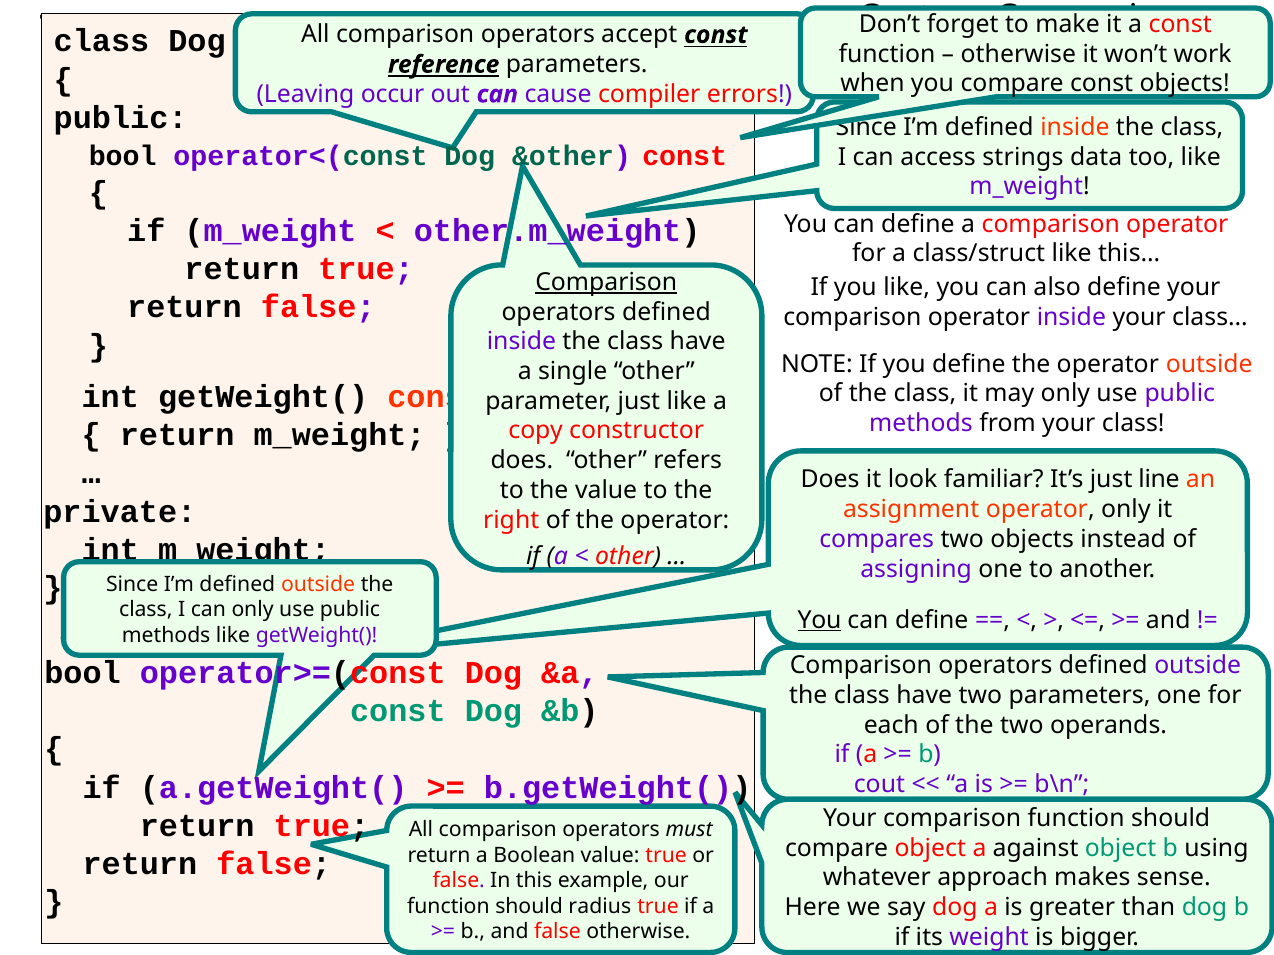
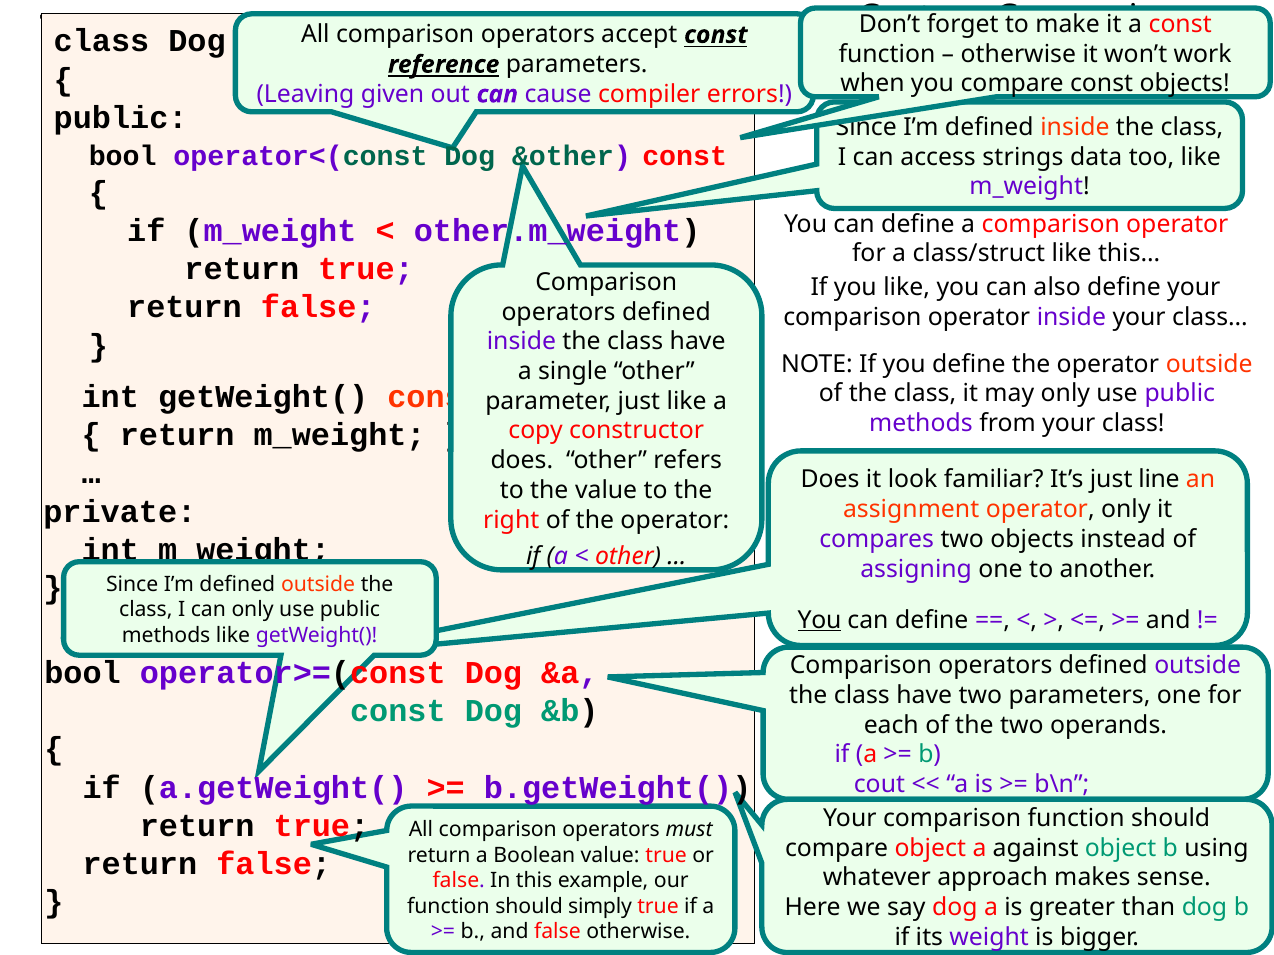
occur: occur -> given (393, 94)
Comparison underline: present -> none (606, 282)
radius: radius -> simply (600, 907)
